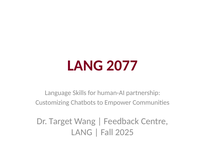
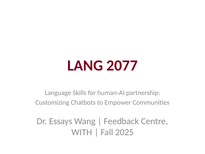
Target: Target -> Essays (61, 121)
LANG: LANG -> WITH (82, 132)
